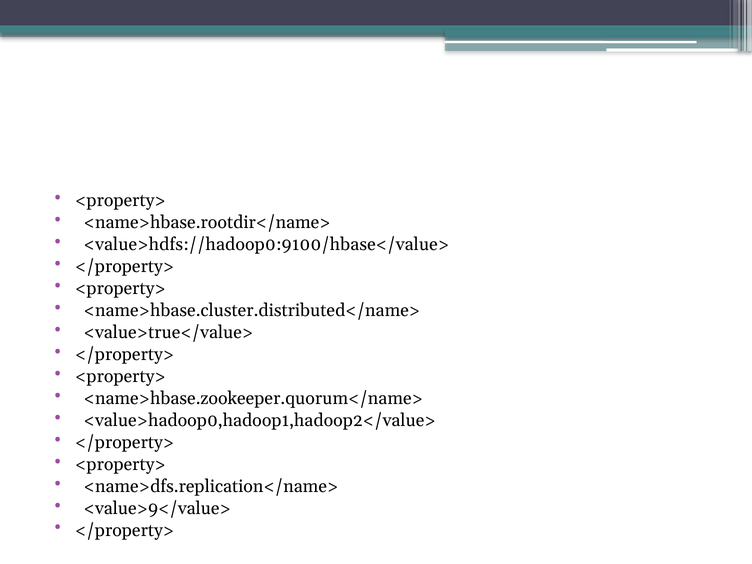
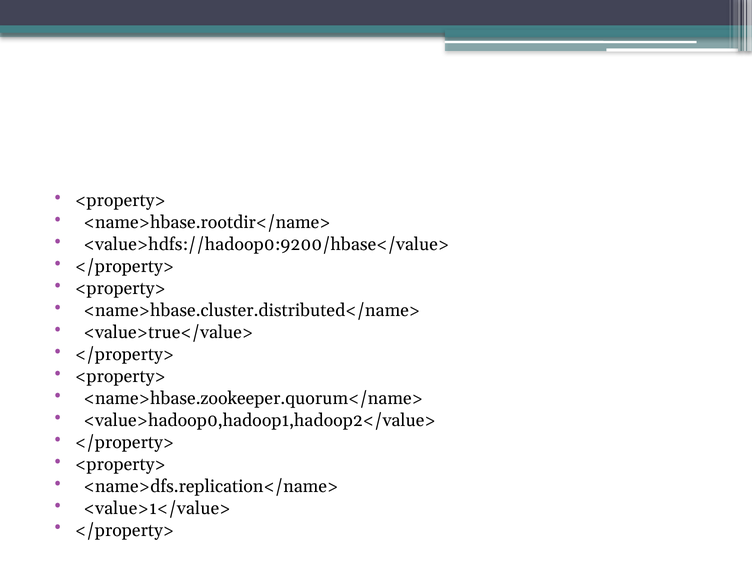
<value>hdfs://hadoop0:9100/hbase</value>: <value>hdfs://hadoop0:9100/hbase</value> -> <value>hdfs://hadoop0:9200/hbase</value> (266, 245)
<value>9</value>: <value>9</value> -> <value>1</value> (157, 509)
